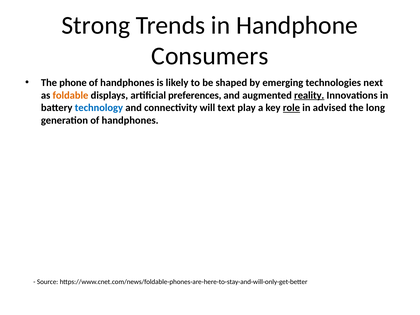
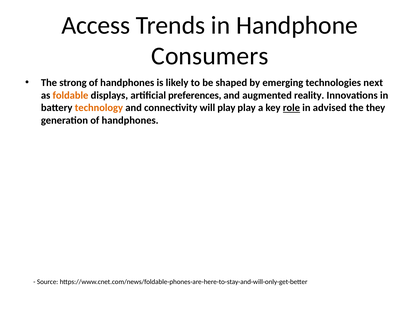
Strong: Strong -> Access (96, 25)
phone: phone -> strong (73, 83)
reality underline: present -> none (309, 95)
technology colour: blue -> orange (99, 108)
will text: text -> play (226, 108)
long: long -> they (376, 108)
